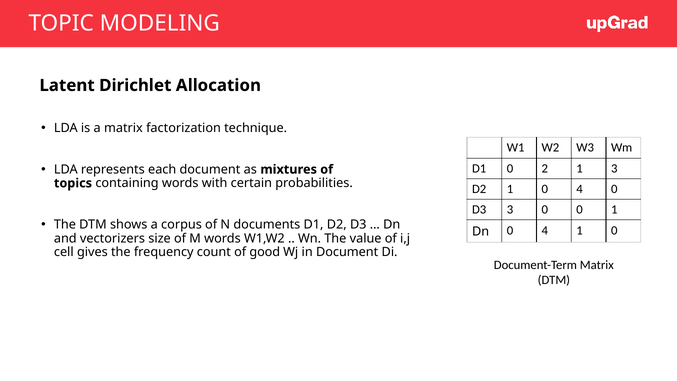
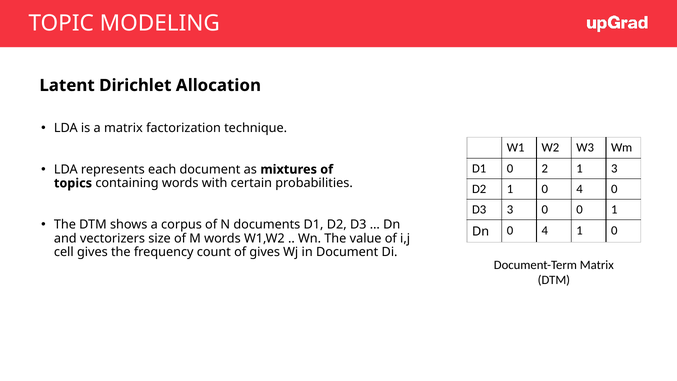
of good: good -> gives (265, 252)
